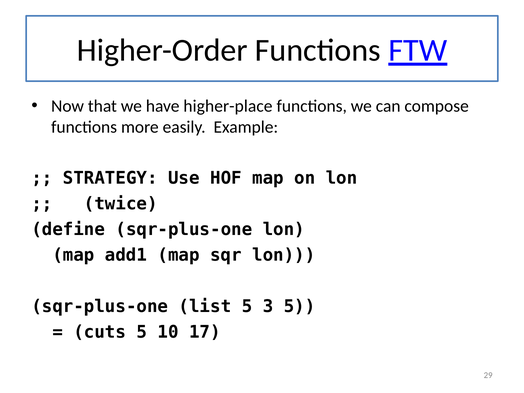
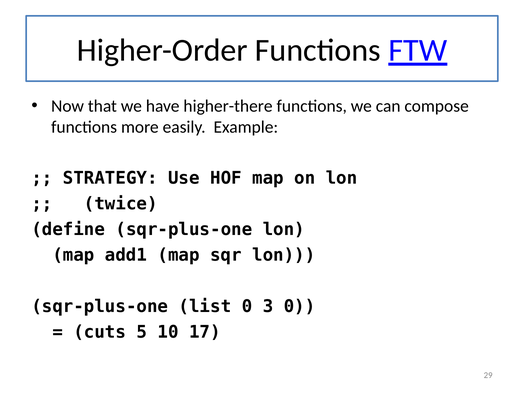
higher-place: higher-place -> higher-there (228, 106)
list 5: 5 -> 0 (247, 306)
3 5: 5 -> 0 (299, 306)
